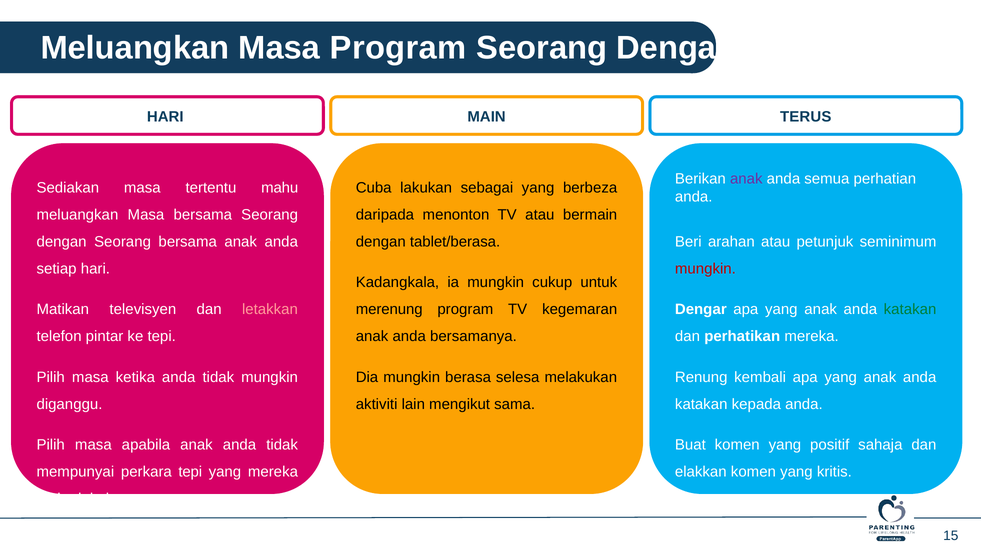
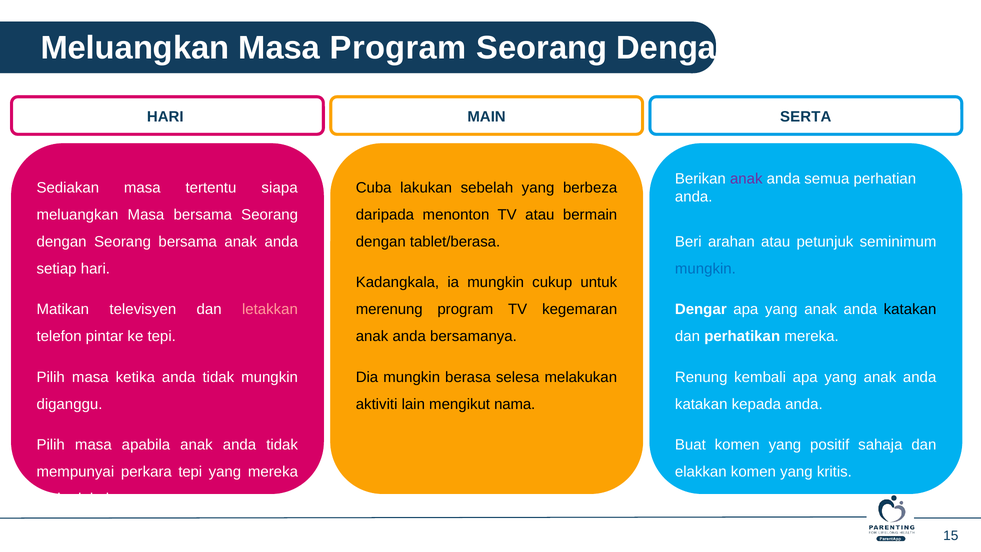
TERUS: TERUS -> SERTA (806, 117)
tertentu mahu: mahu -> siapa (280, 188)
sebagai: sebagai -> sebelah (487, 188)
mungkin colour: red -> blue (705, 269)
katakan colour: green -> black (910, 309)
sama: sama -> nama (515, 404)
